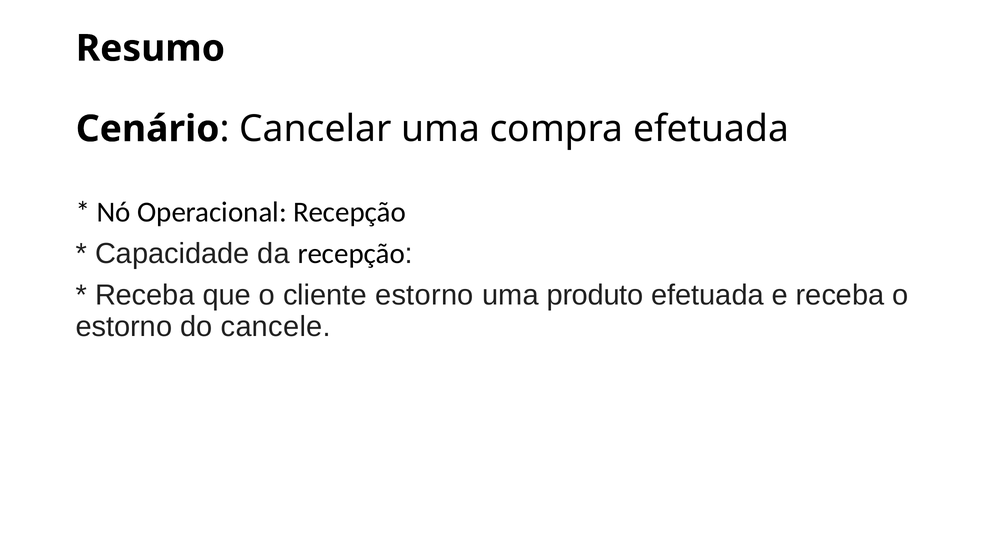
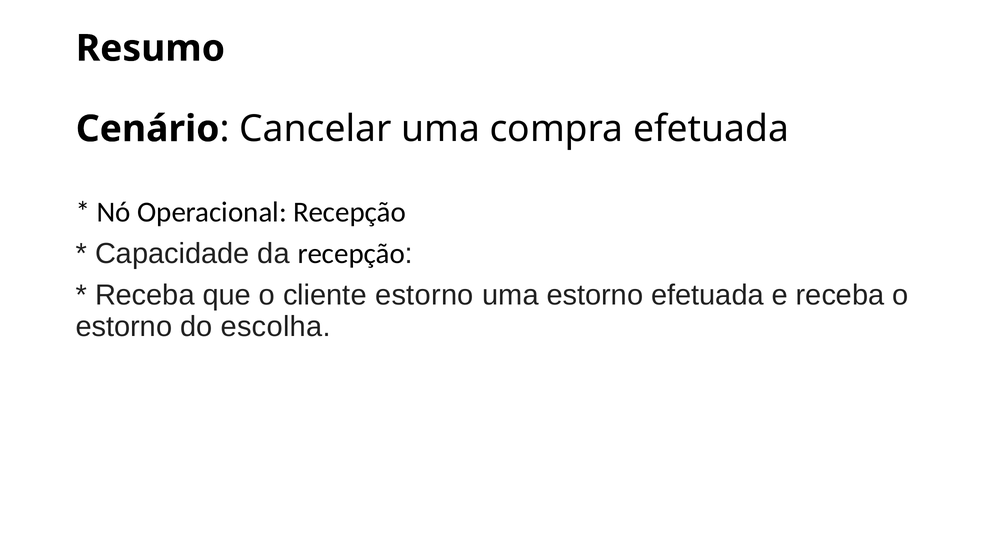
uma produto: produto -> estorno (595, 295)
cancele: cancele -> escolha (276, 327)
